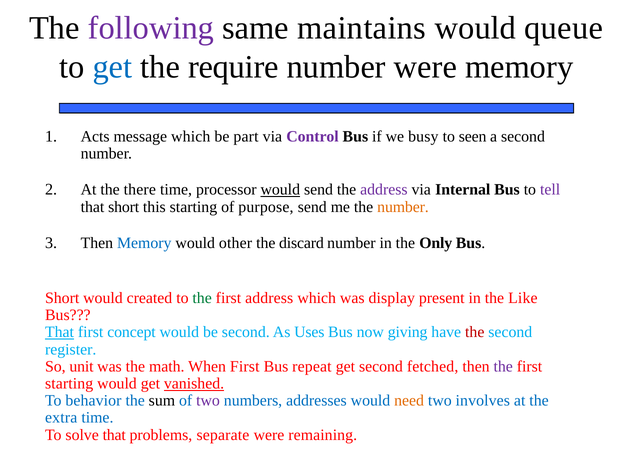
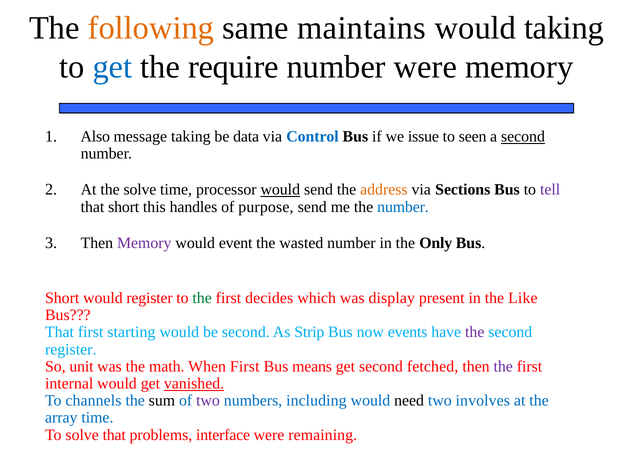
following colour: purple -> orange (151, 28)
would queue: queue -> taking (564, 28)
Acts: Acts -> Also (95, 136)
message which: which -> taking (191, 136)
part: part -> data (246, 136)
Control colour: purple -> blue (313, 136)
busy: busy -> issue (423, 136)
second underline: none -> present (523, 136)
the there: there -> solve (140, 190)
address colour: purple -> orange (384, 190)
Internal: Internal -> Sections (463, 190)
this starting: starting -> handles (193, 207)
number colour: orange -> blue (403, 207)
Memory colour: blue -> purple (144, 243)
other: other -> event (236, 243)
discard: discard -> wasted (301, 243)
would created: created -> register (150, 298)
first address: address -> decides (269, 298)
That underline: present -> none (60, 332)
concept: concept -> starting (131, 332)
Uses: Uses -> Strip (309, 332)
giving: giving -> events (408, 332)
the colour: red -> purple (475, 332)
repeat: repeat -> means (312, 366)
starting: starting -> internal (69, 383)
behavior: behavior -> channels (93, 400)
addresses: addresses -> including (316, 400)
need colour: orange -> black (409, 400)
extra: extra -> array (61, 418)
separate: separate -> interface (223, 435)
